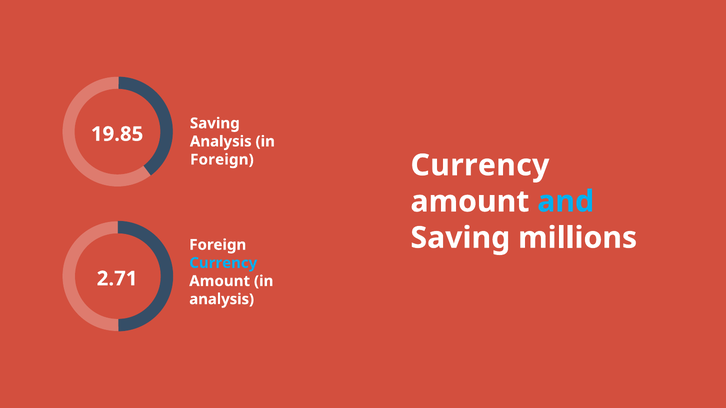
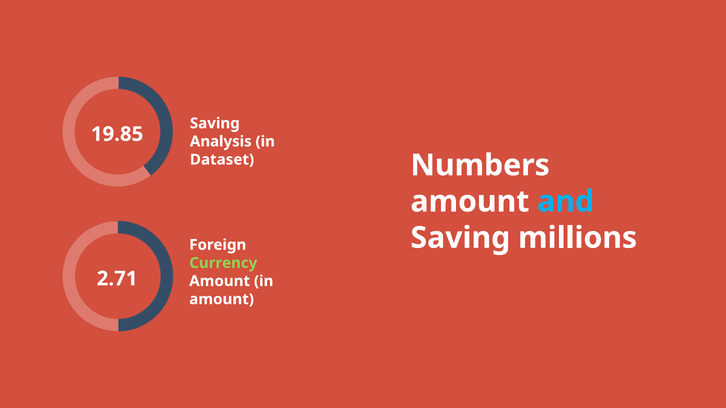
Foreign: Foreign -> Dataset (222, 160)
Currency: Currency -> Numbers (480, 165)
Currency colour: light blue -> light green (223, 263)
analysis: analysis -> amount (222, 300)
